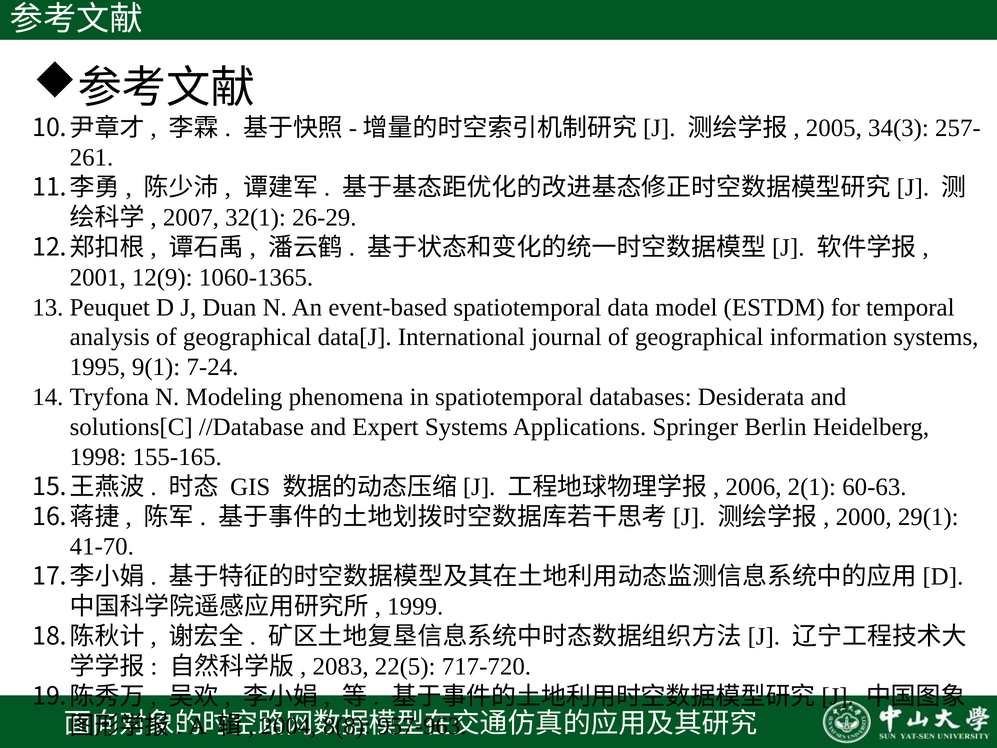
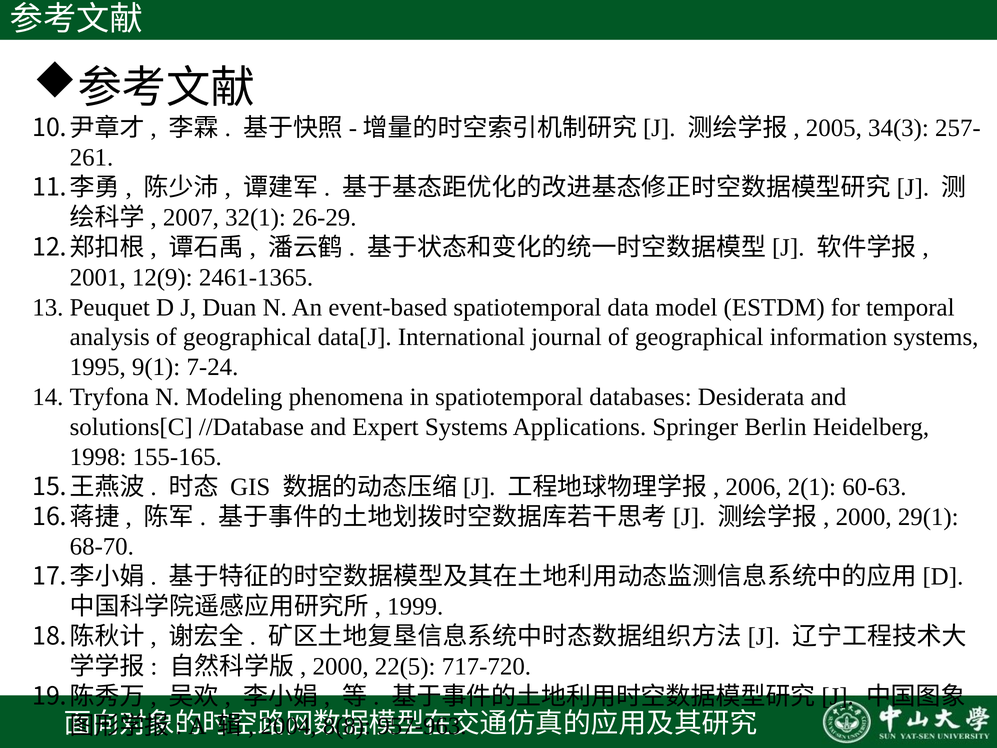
1060-1365: 1060-1365 -> 2461-1365 (256, 277)
41-70: 41-70 -> 68-70 (102, 547)
2083: 2083 -> 2000 (341, 666)
